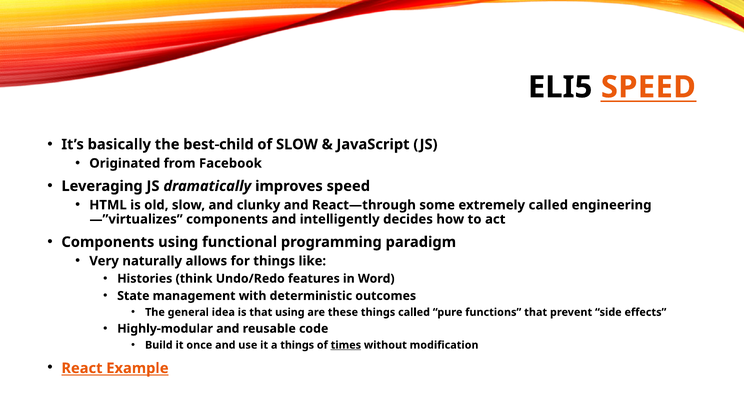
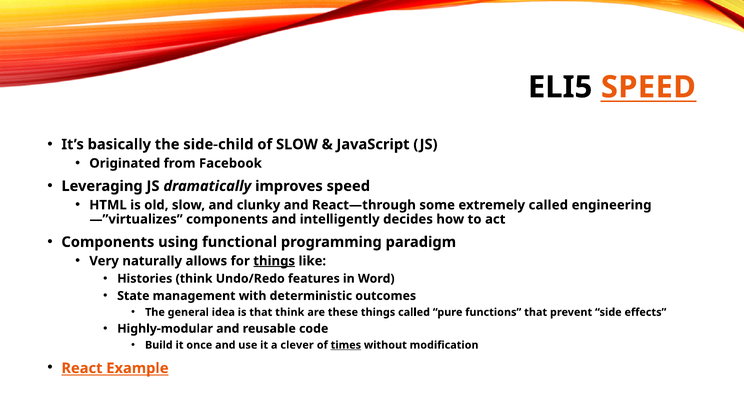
best-child: best-child -> side-child (218, 145)
things underline: none -> present (274, 261)
that using: using -> think (290, 313)
a things: things -> clever (297, 345)
